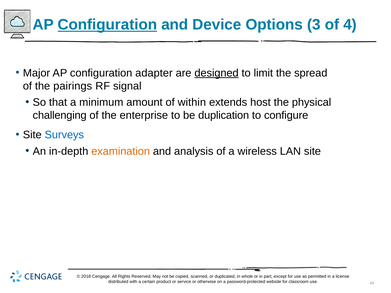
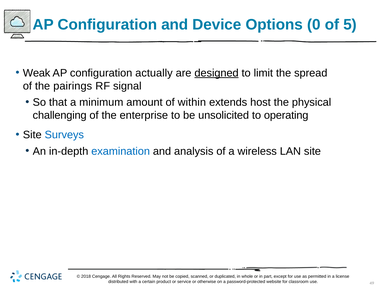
Configuration underline: present -> none (107, 25)
3: 3 -> 0 (314, 25)
4: 4 -> 5 (350, 25)
Major: Major -> Weak (37, 73)
adapter: adapter -> actually (154, 73)
duplication: duplication -> unsolicited (224, 115)
configure: configure -> operating (286, 115)
examination colour: orange -> blue (121, 151)
